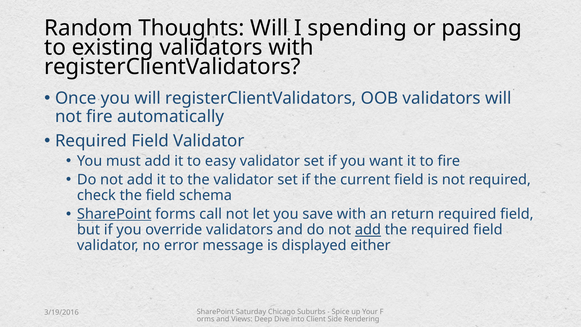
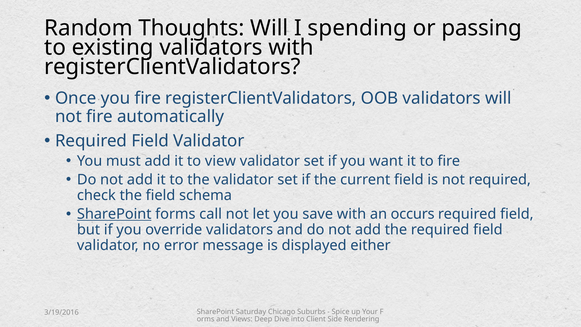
you will: will -> fire (148, 98)
easy: easy -> view (220, 161)
return: return -> occurs (413, 214)
add underline: present -> none (368, 230)
